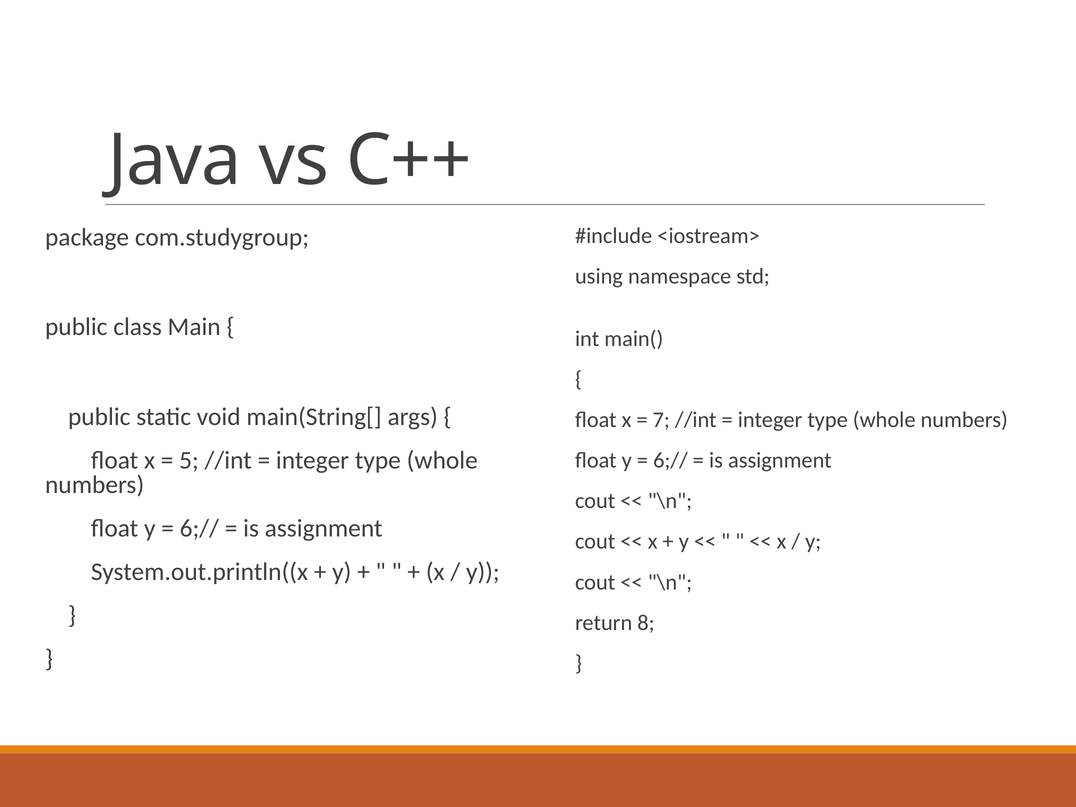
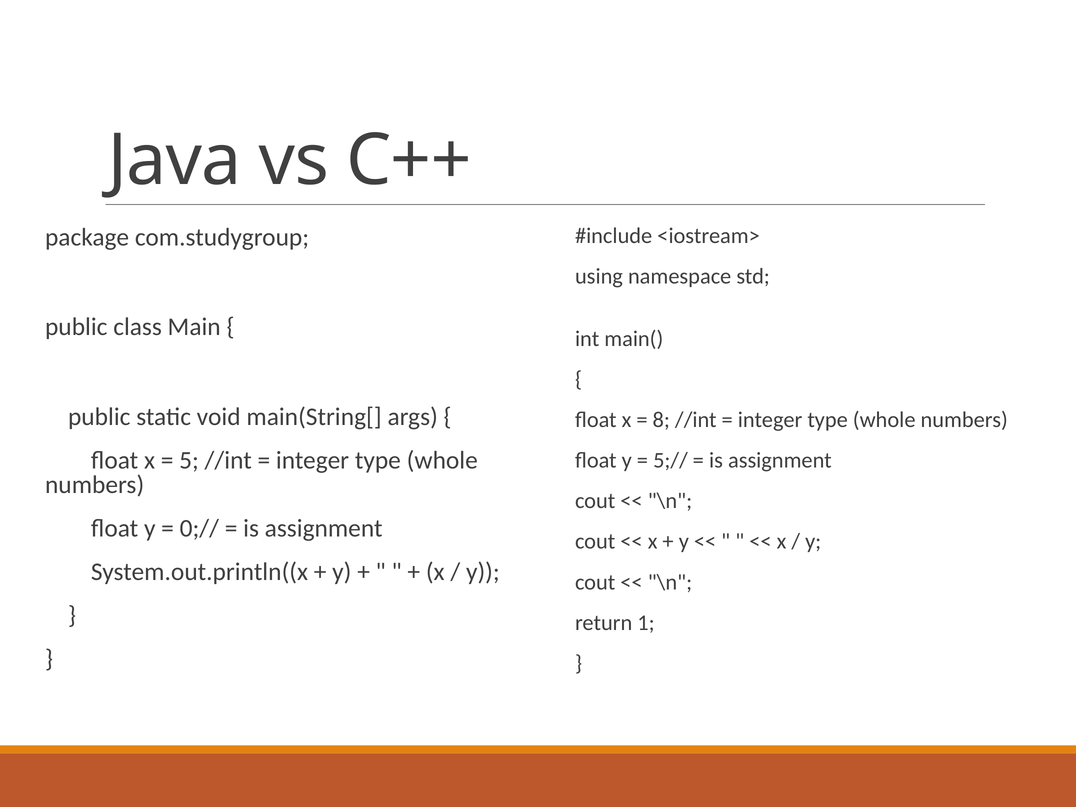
7: 7 -> 8 (661, 420)
6;//: 6;// -> 5;// (670, 460)
6;//: 6;// -> 0;// (199, 528)
8: 8 -> 1 (646, 623)
